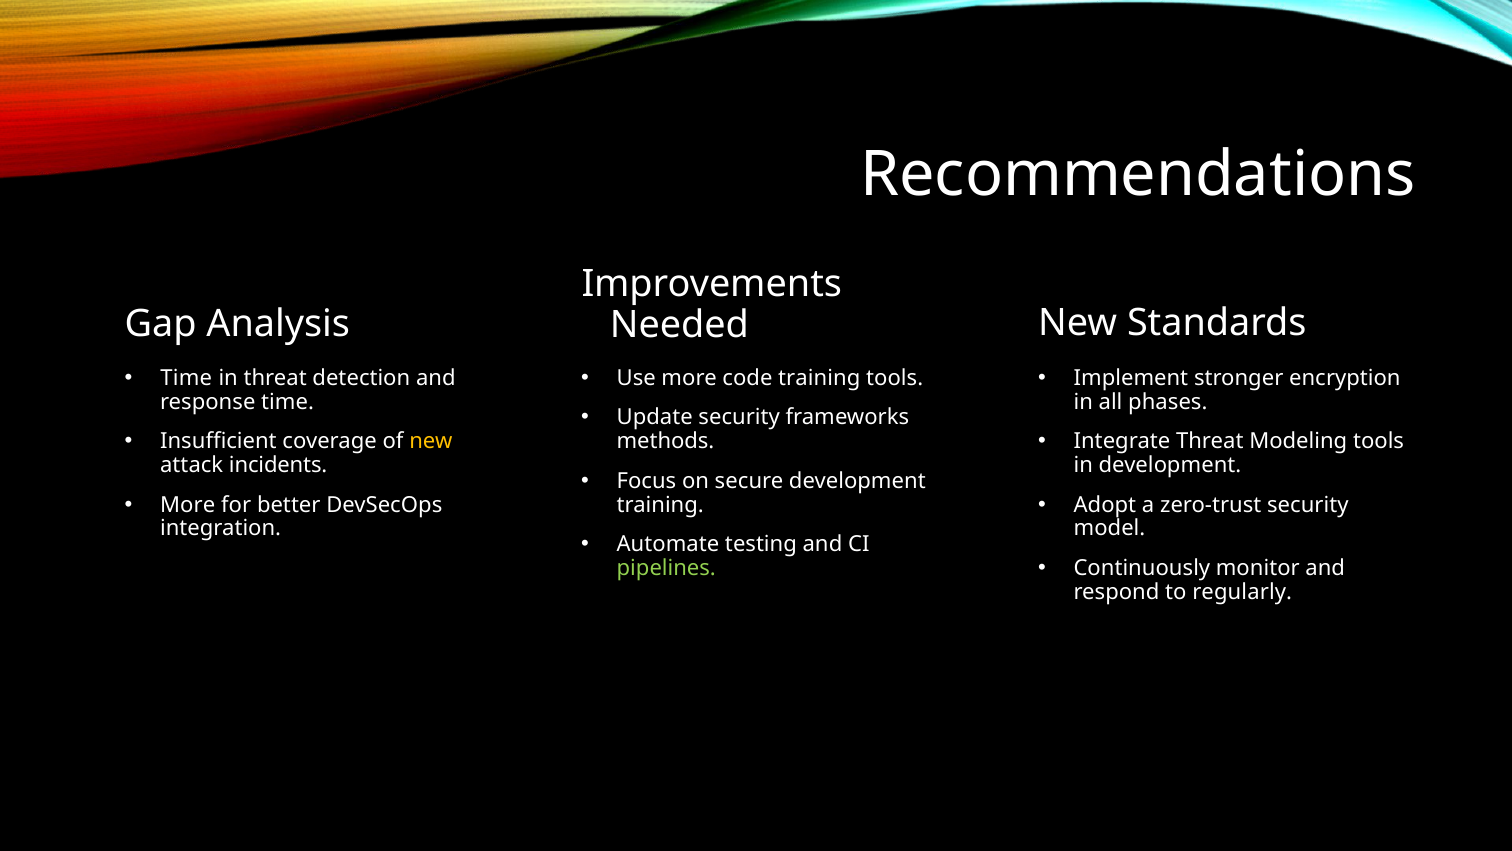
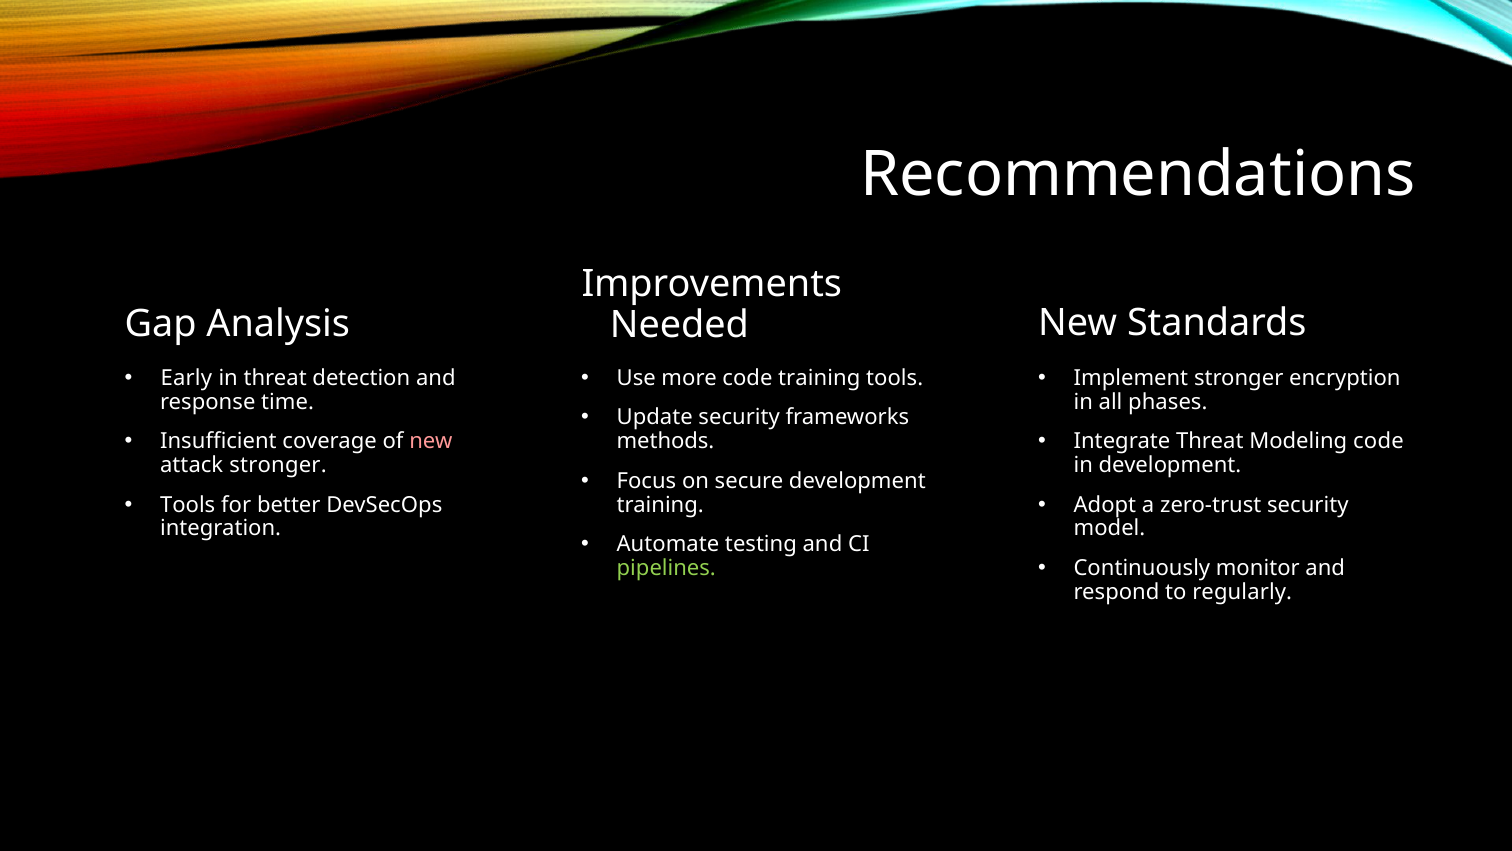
Time: Time -> Early (186, 378)
new colour: yellow -> pink (431, 441)
Modeling tools: tools -> code (1378, 441)
attack incidents: incidents -> stronger (278, 465)
More: More -> Tools (188, 505)
